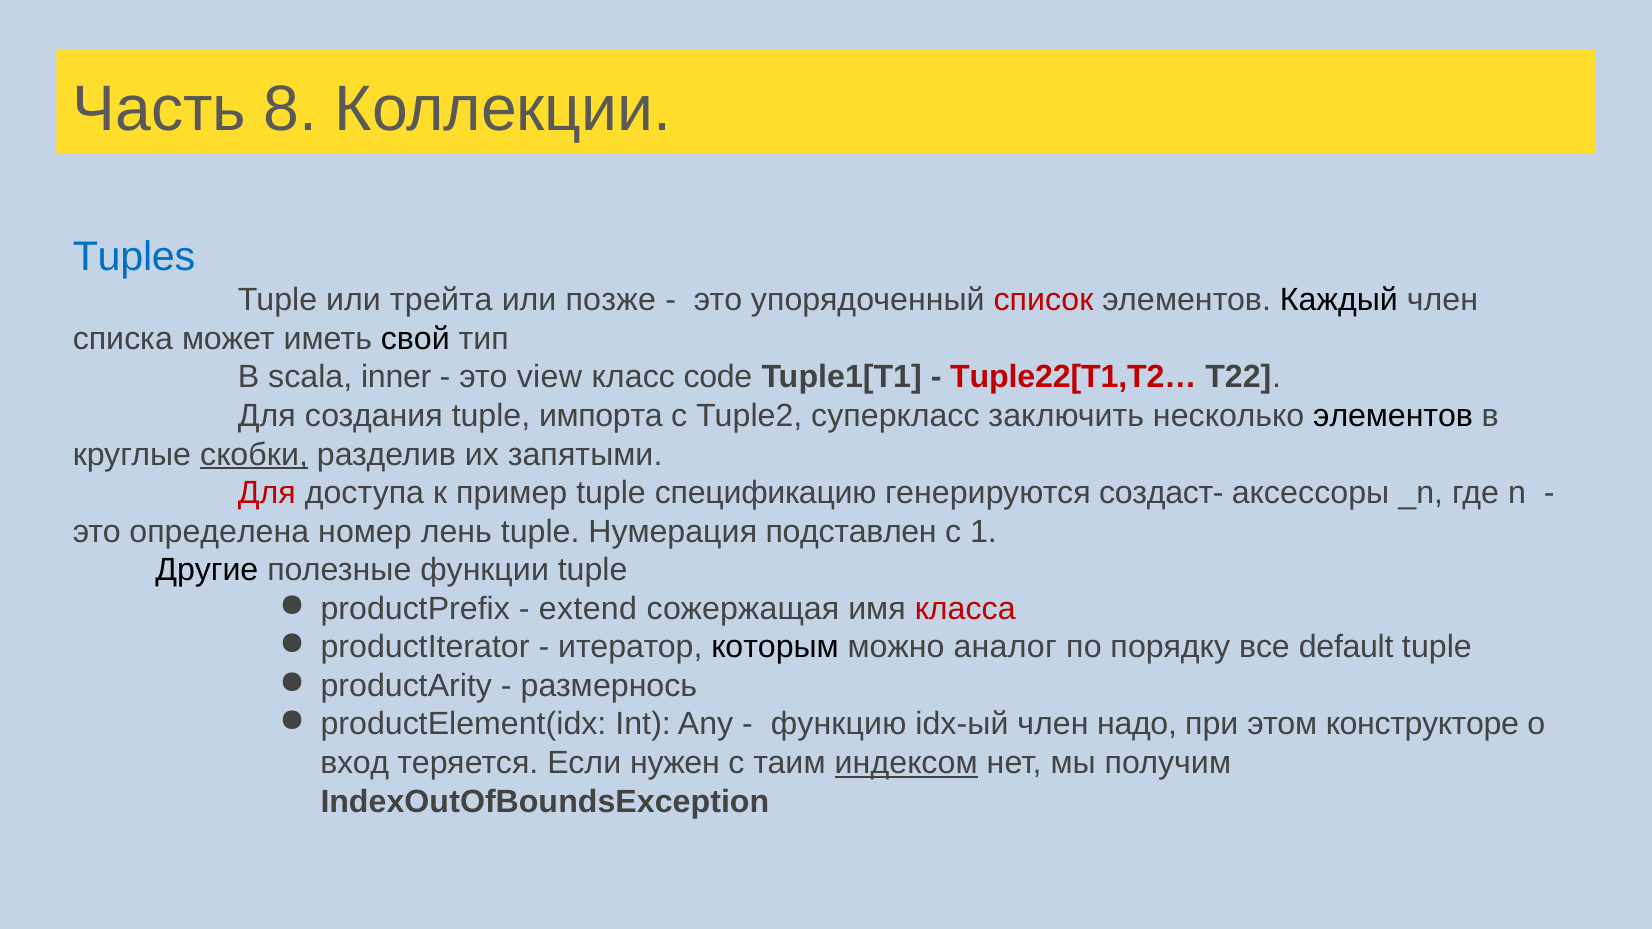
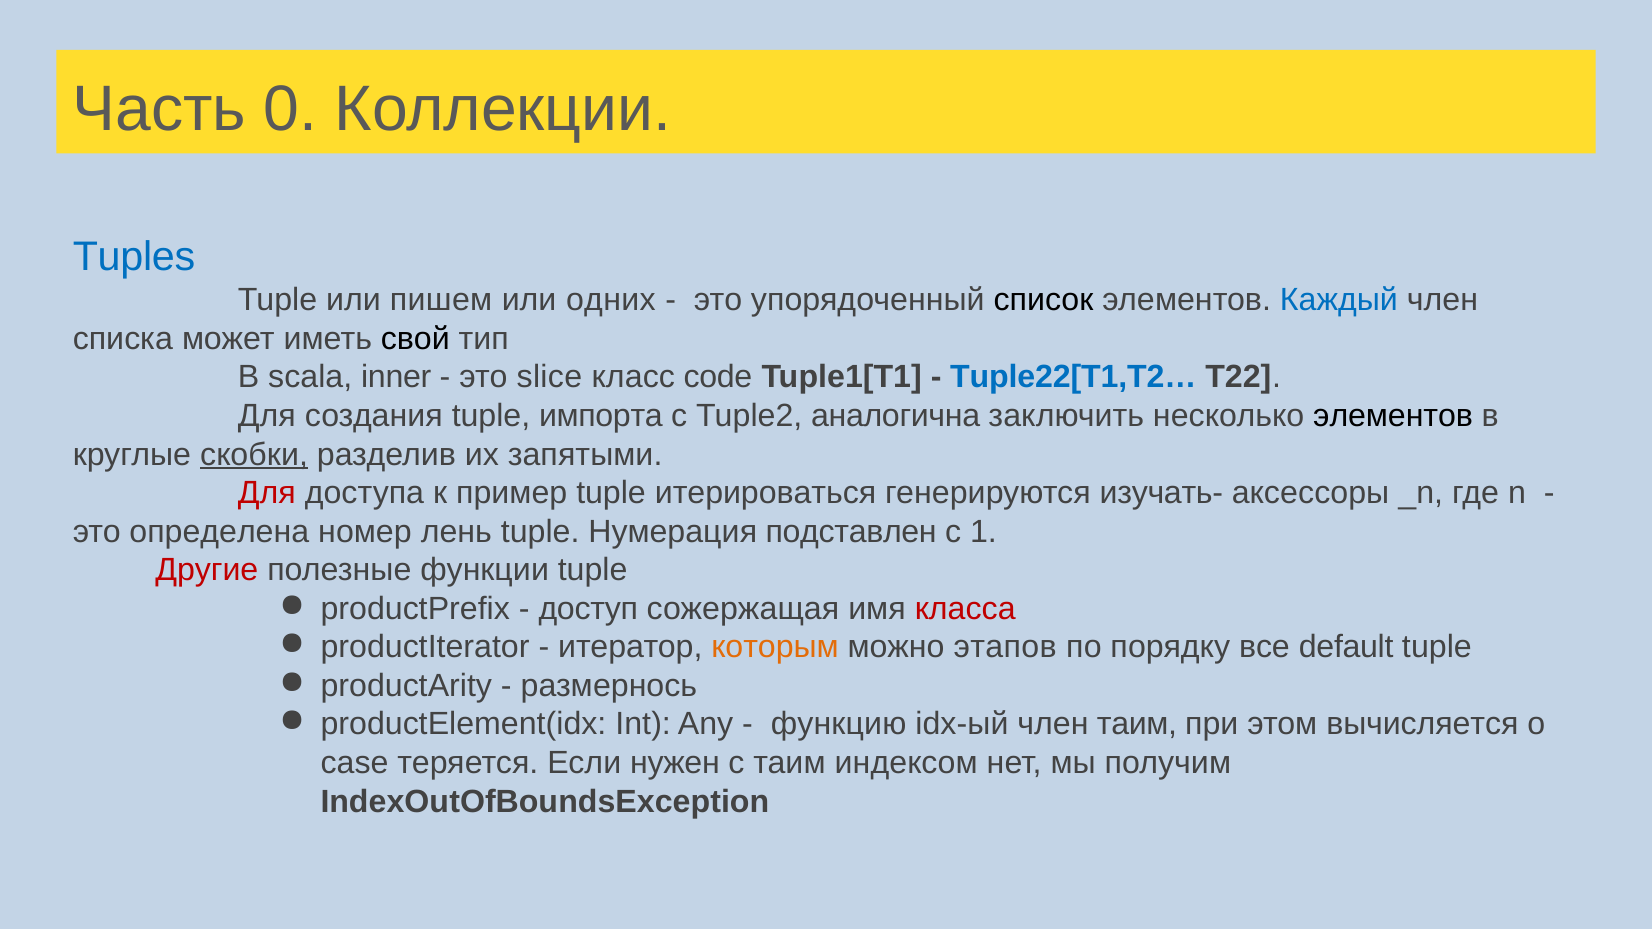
8: 8 -> 0 (290, 110)
трейта: трейта -> пишем (441, 300)
позже: позже -> одних (611, 300)
список colour: red -> black (1043, 300)
Каждый colour: black -> blue (1339, 300)
view: view -> slice (549, 377)
Tuple22[T1,T2… colour: red -> blue (1073, 377)
суперкласс: суперкласс -> аналогична (896, 416)
спецификацию: спецификацию -> итерироваться (766, 493)
создаст-: создаст- -> изучать- (1161, 493)
Другие colour: black -> red (207, 570)
extend: extend -> доступ (588, 609)
которым colour: black -> orange (775, 647)
аналог: аналог -> этапов (1005, 647)
член надо: надо -> таим (1137, 725)
конструкторе: конструкторе -> вычисляется (1422, 725)
вход: вход -> case (355, 763)
индексом underline: present -> none (906, 763)
